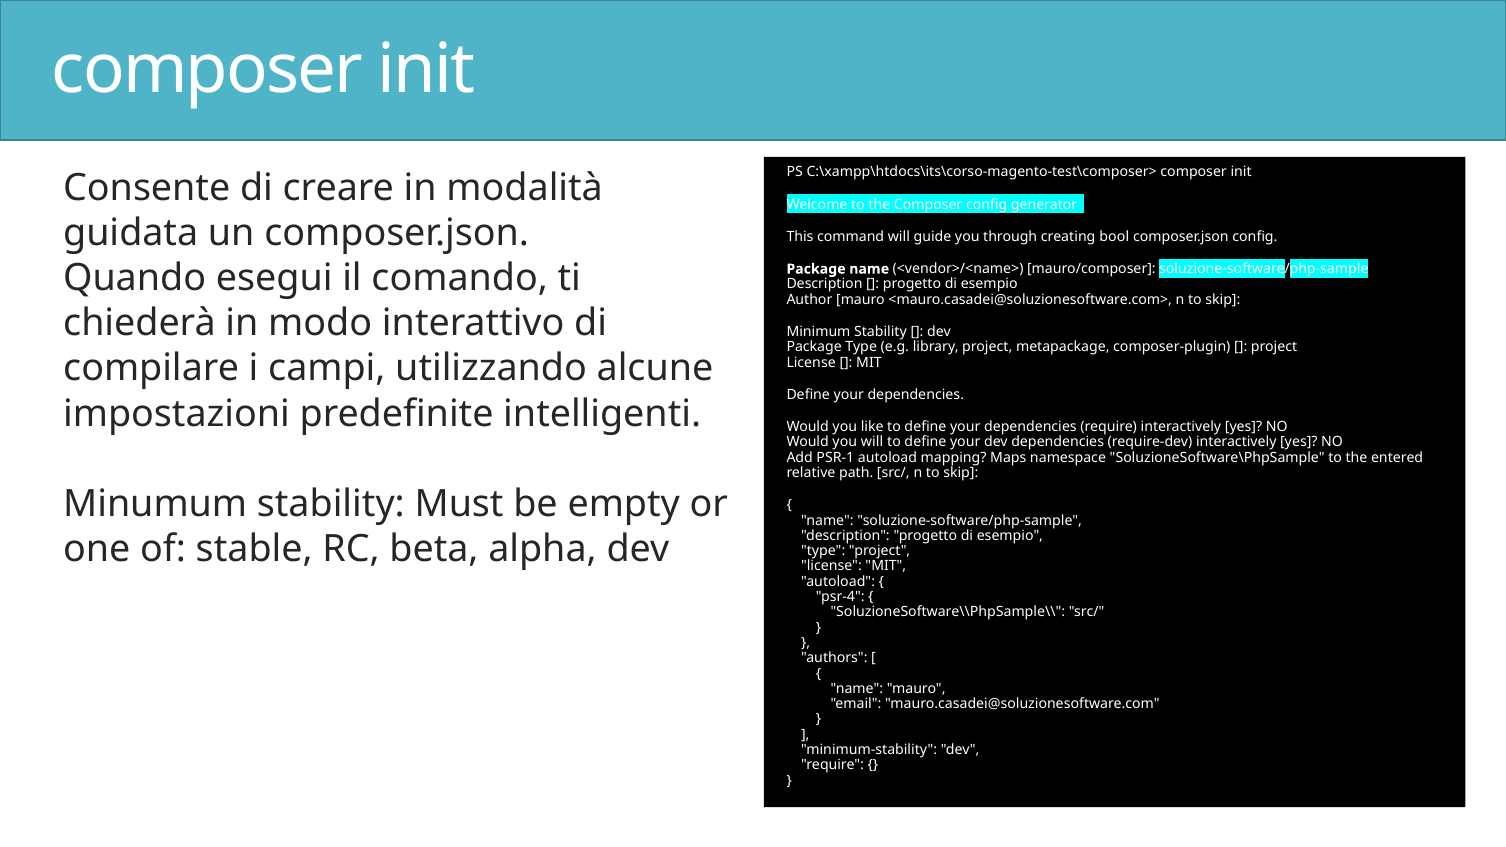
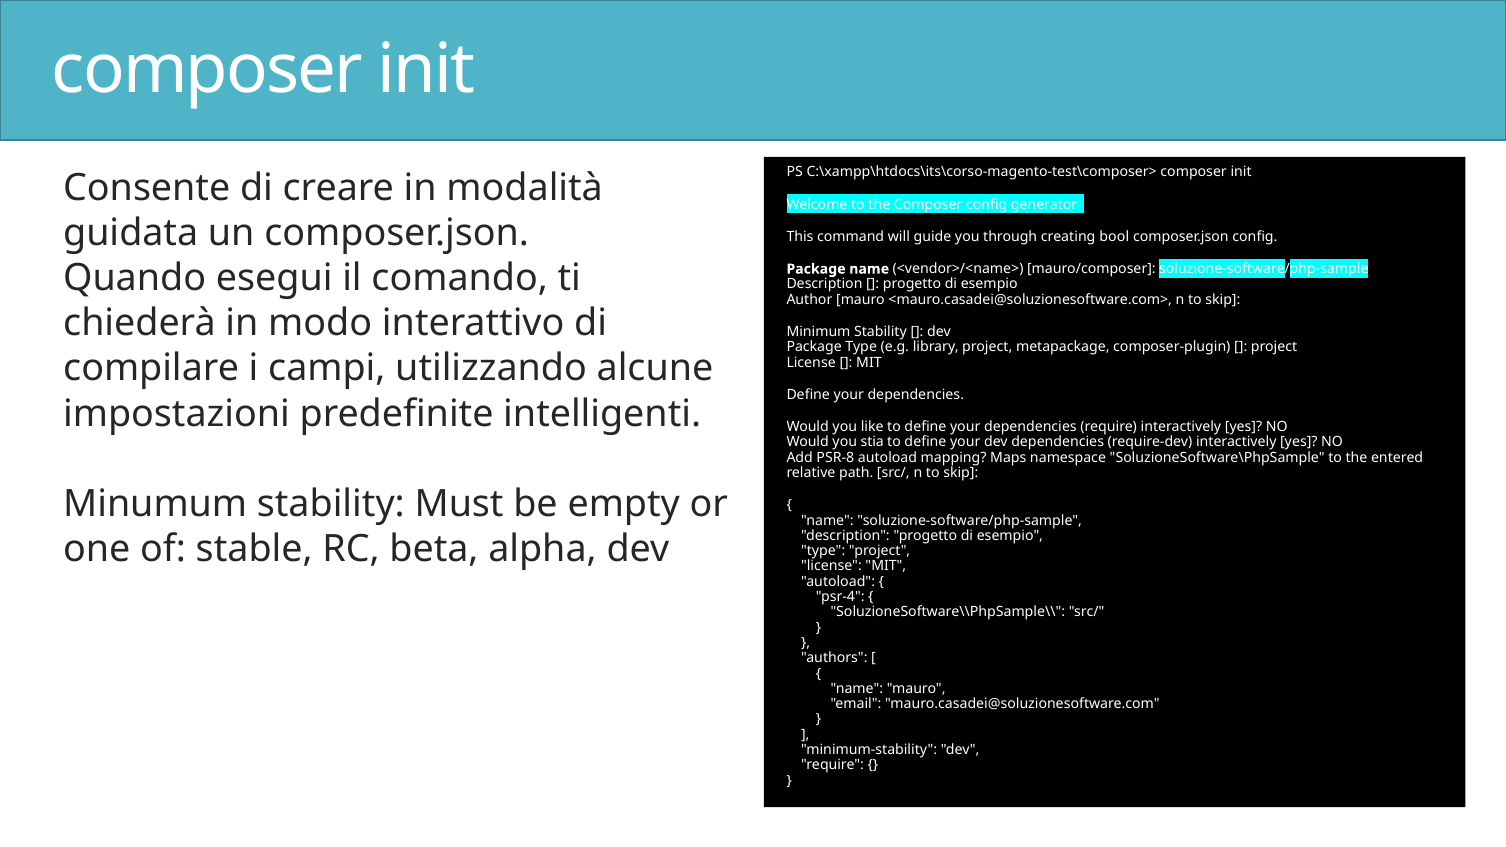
you will: will -> stia (872, 442)
PSR-1: PSR-1 -> PSR-8 (835, 458)
